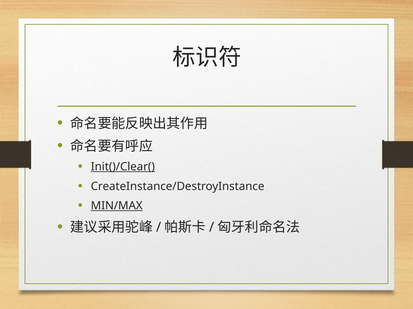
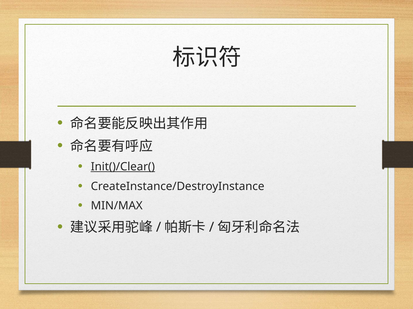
MIN/MAX underline: present -> none (117, 206)
